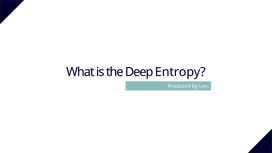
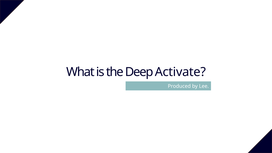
Entropy: Entropy -> Activate (180, 72)
